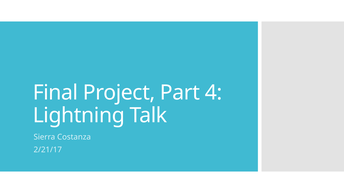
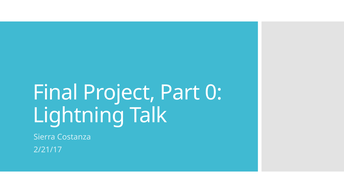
4: 4 -> 0 (214, 93)
